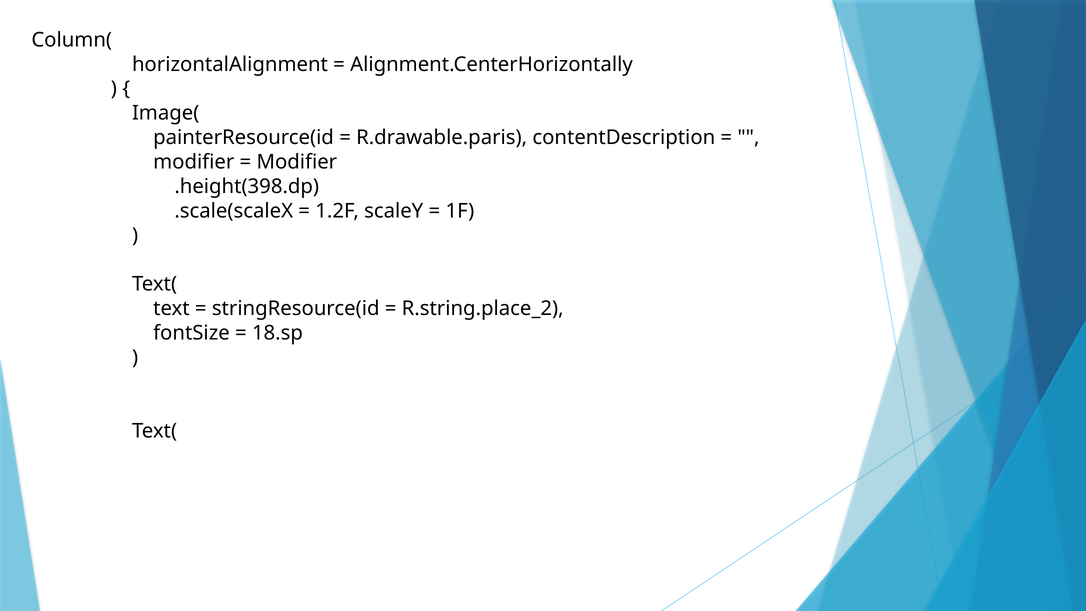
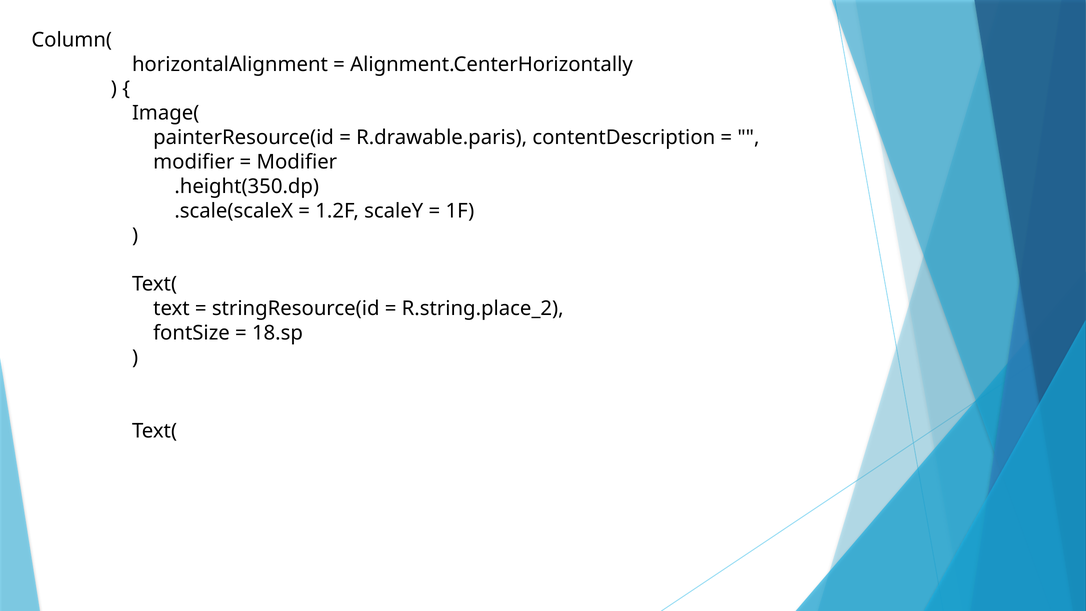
.height(398.dp: .height(398.dp -> .height(350.dp (247, 186)
